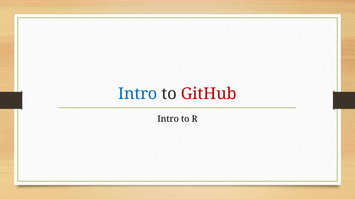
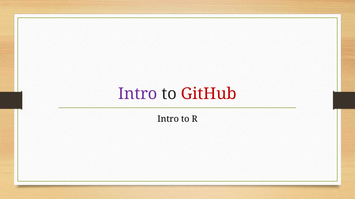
Intro colour: blue -> purple (138, 94)
